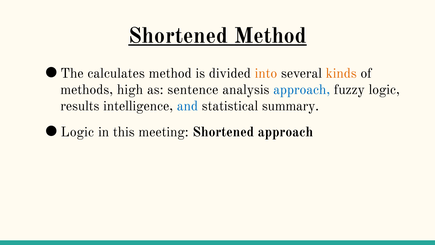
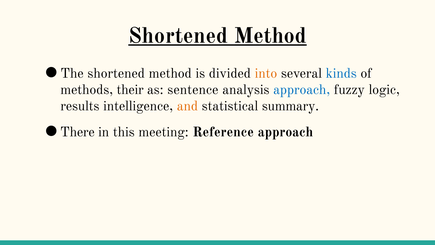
The calculates: calculates -> shortened (116, 73)
kinds colour: orange -> blue (341, 73)
high: high -> their (130, 90)
and colour: blue -> orange (187, 106)
Logic: Logic -> There (77, 132)
meeting Shortened: Shortened -> Reference (223, 132)
